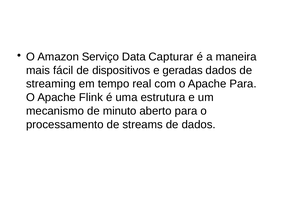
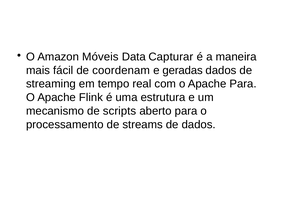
Serviço: Serviço -> Móveis (100, 57)
dispositivos: dispositivos -> coordenam (121, 71)
minuto: minuto -> scripts (120, 111)
